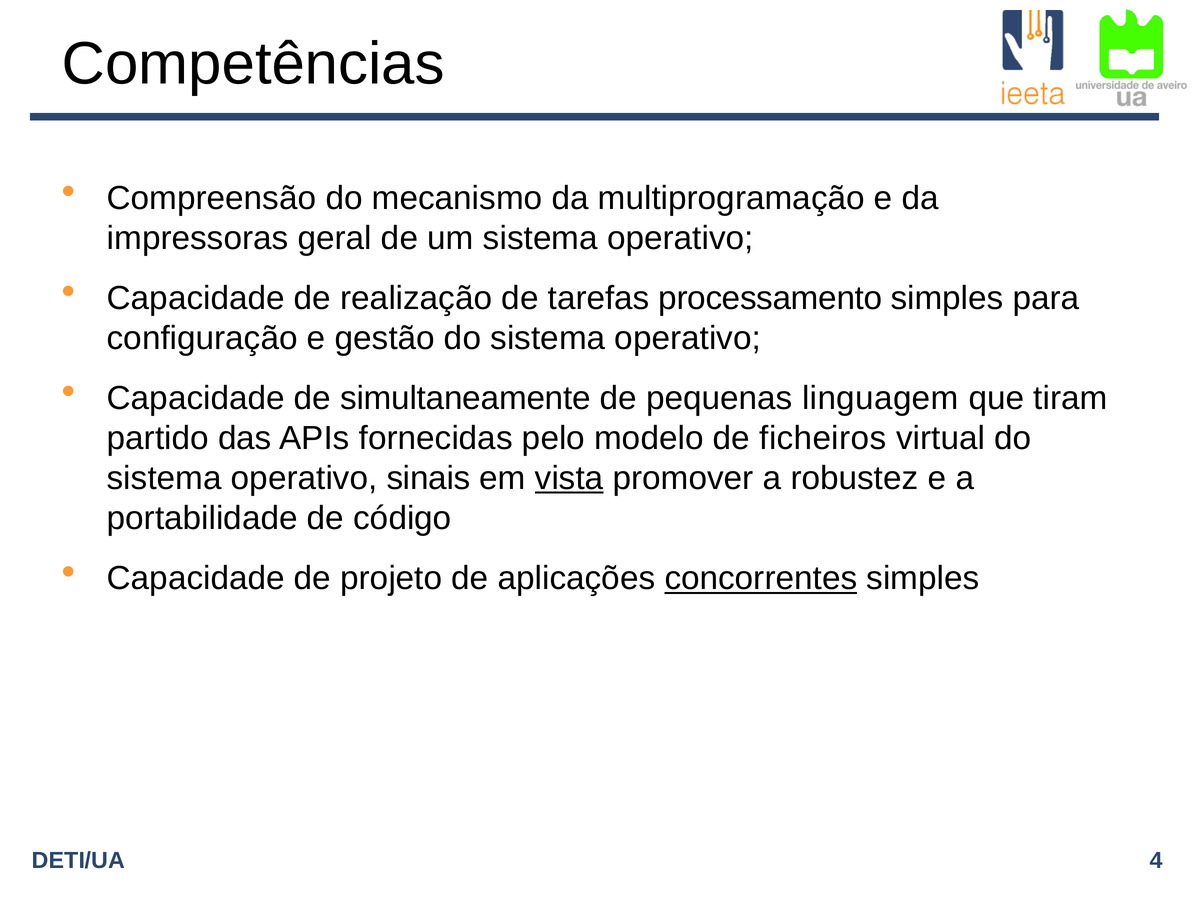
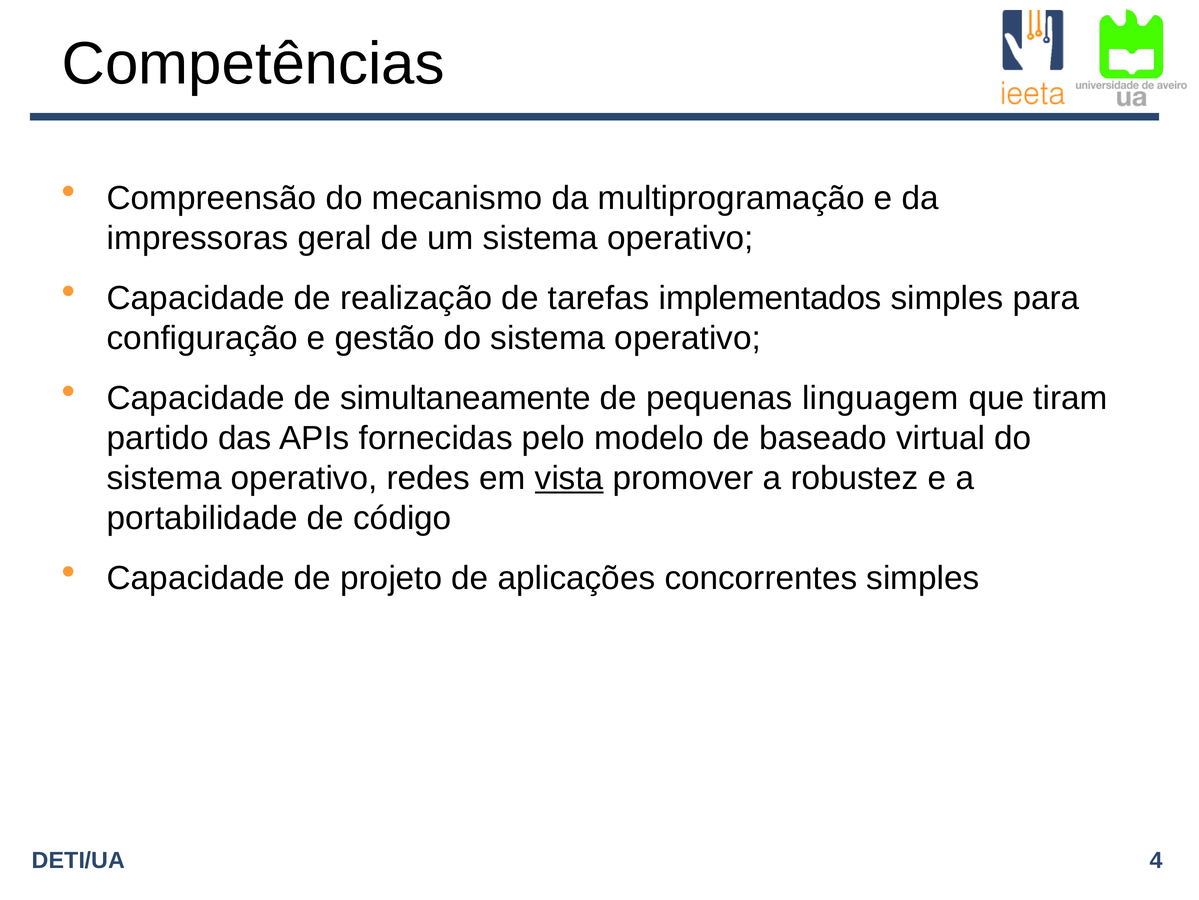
processamento: processamento -> implementados (770, 298)
ficheiros: ficheiros -> baseado (823, 438)
sinais: sinais -> redes (428, 478)
concorrentes underline: present -> none (761, 578)
